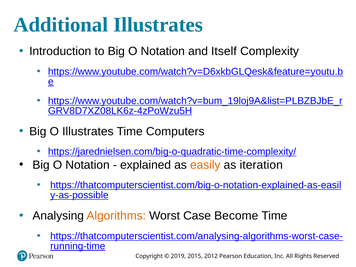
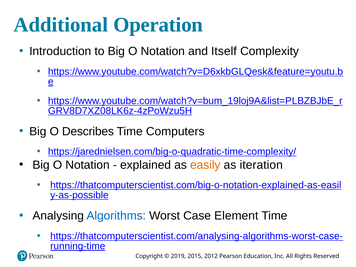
Additional Illustrates: Illustrates -> Operation (158, 25)
O Illustrates: Illustrates -> Describes (88, 131)
Algorithms colour: orange -> blue (116, 216)
Become: Become -> Element (236, 216)
